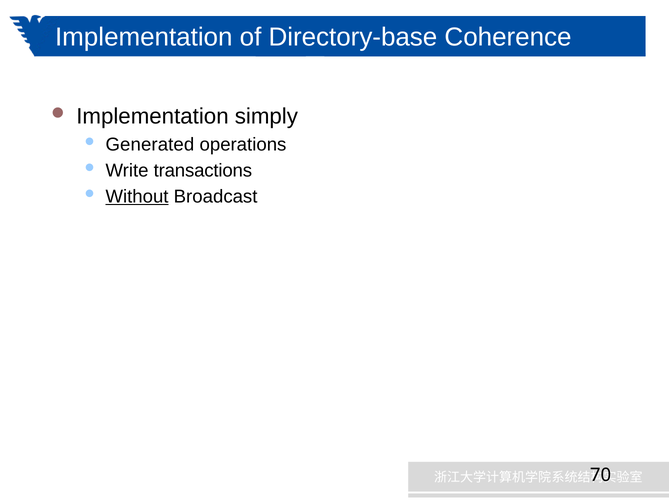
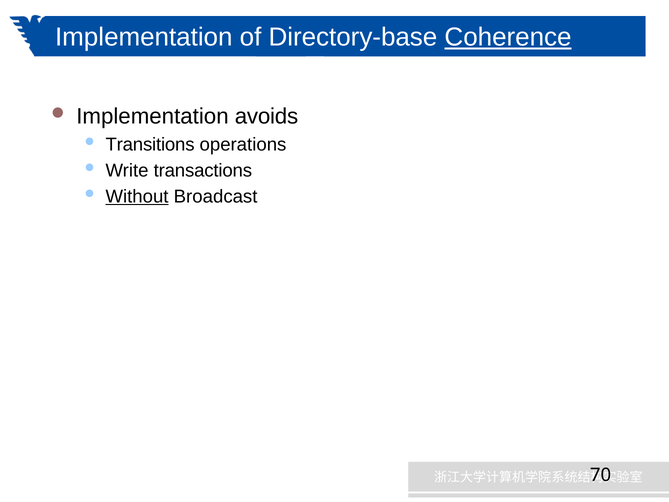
Coherence underline: none -> present (508, 37)
simply: simply -> avoids (266, 116)
Generated: Generated -> Transitions (150, 144)
